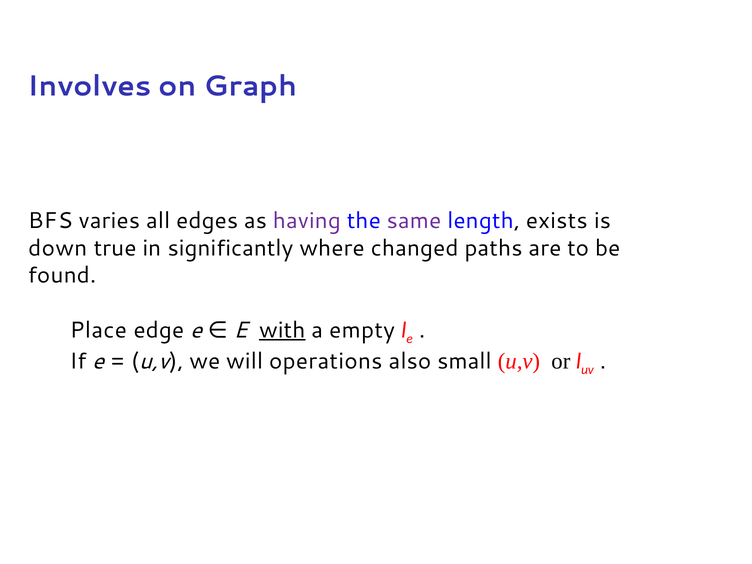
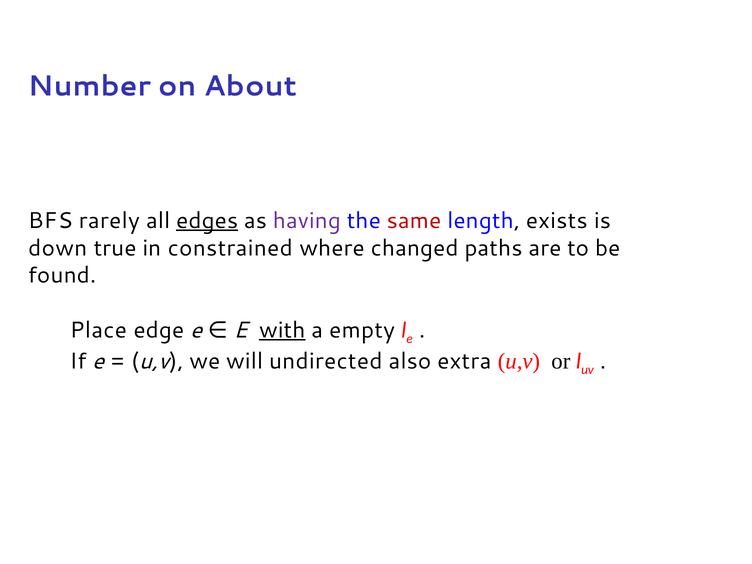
Involves: Involves -> Number (89, 86)
Graph: Graph -> About (251, 86)
varies: varies -> rarely (109, 221)
edges underline: none -> present (207, 221)
same colour: purple -> red (414, 221)
signiﬁcantly: signiﬁcantly -> constrained (230, 248)
operations: operations -> undirected (326, 361)
small: small -> extra (464, 361)
